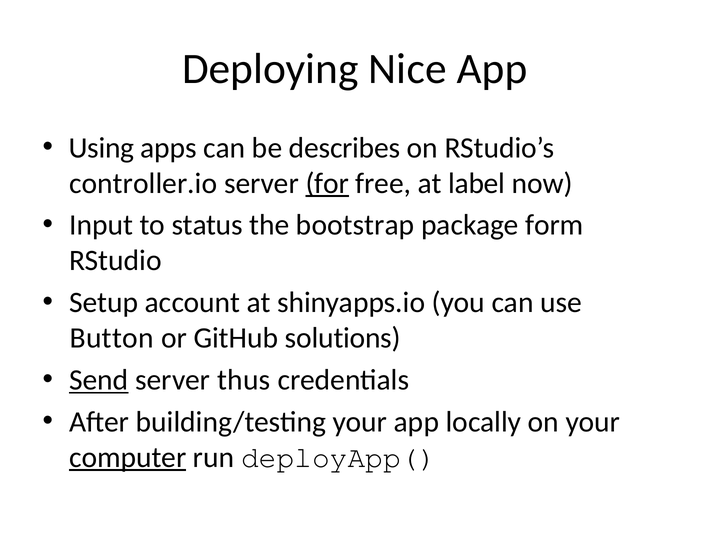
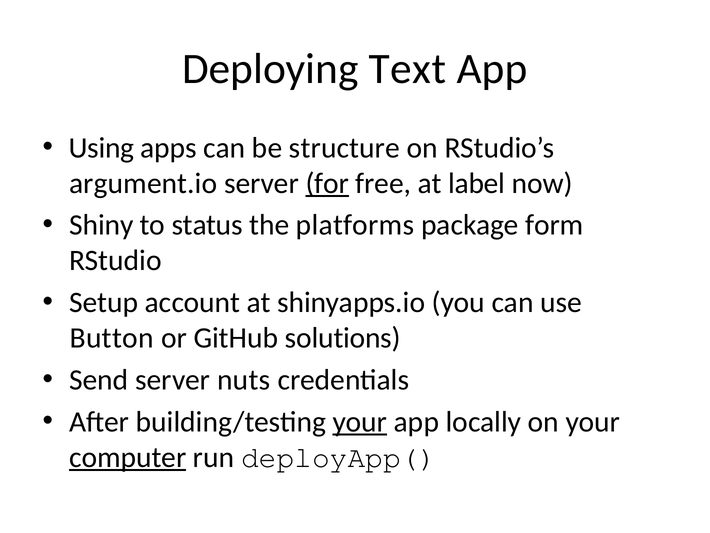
Nice: Nice -> Text (407, 69)
describes: describes -> structure (344, 148)
controller.io: controller.io -> argument.io (143, 183)
Input: Input -> Shiny (101, 225)
bootstrap: bootstrap -> platforms (355, 225)
Send underline: present -> none (99, 380)
thus: thus -> nuts (244, 380)
your underline: none -> present (360, 421)
